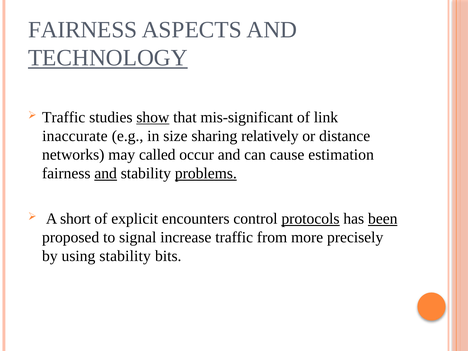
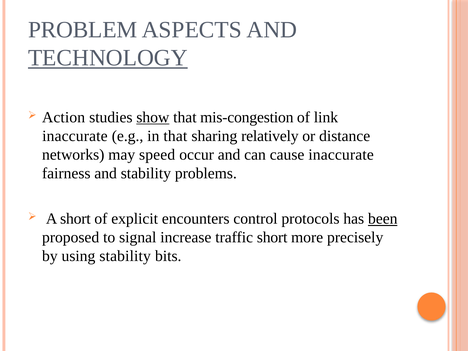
FAIRNESS: FAIRNESS -> PROBLEM (83, 30)
Traffic: Traffic -> Action (64, 117)
mis-significant: mis-significant -> mis-congestion (247, 117)
in size: size -> that (175, 136)
called: called -> speed (157, 155)
cause estimation: estimation -> inaccurate (341, 155)
and underline: present -> none (106, 173)
problems underline: present -> none (206, 173)
protocols underline: present -> none (310, 219)
traffic from: from -> short (272, 237)
